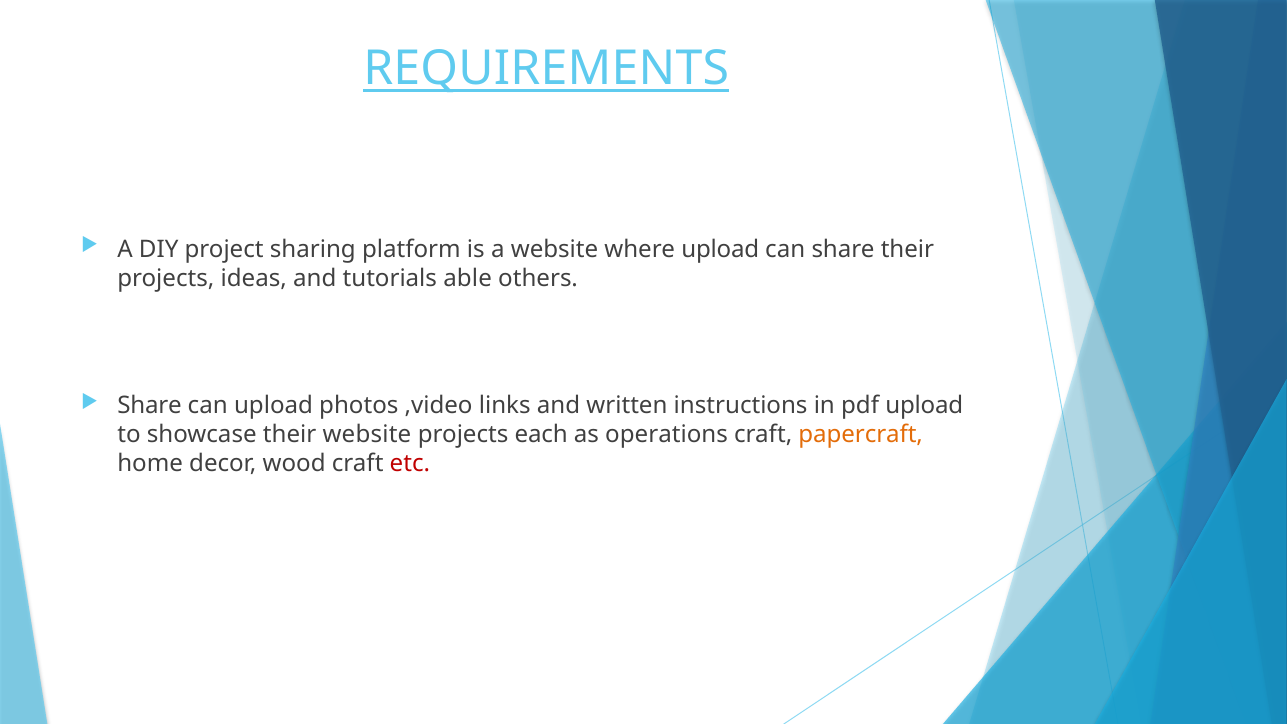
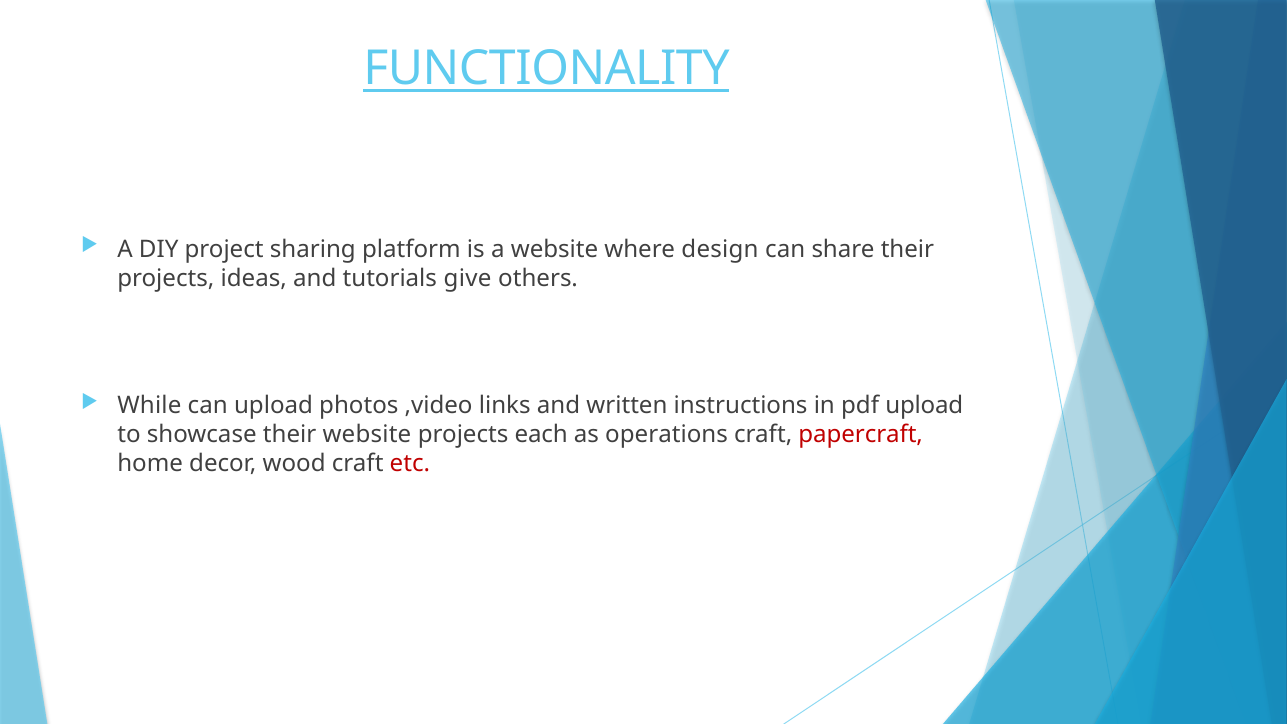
REQUIREMENTS: REQUIREMENTS -> FUNCTIONALITY (546, 69)
where upload: upload -> design (720, 249)
able: able -> give (468, 278)
Share: Share -> While (149, 405)
papercraft colour: orange -> red (861, 434)
